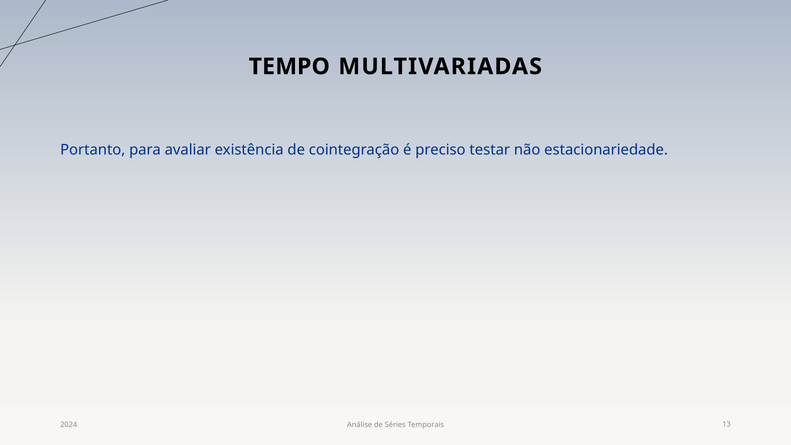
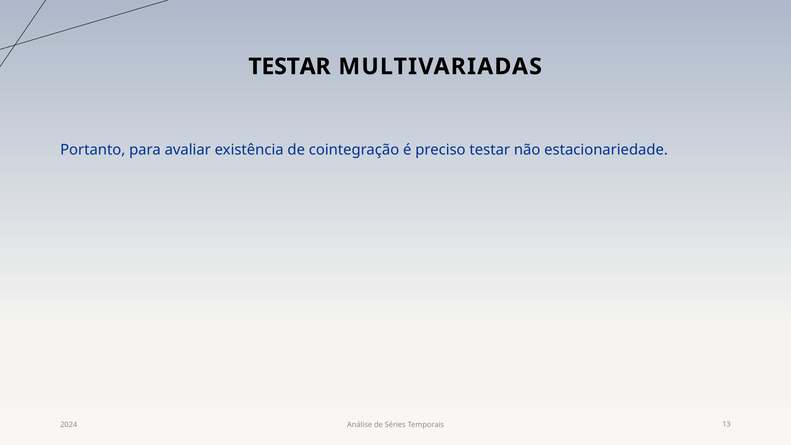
TEMPO: TEMPO -> TESTAR (289, 67)
